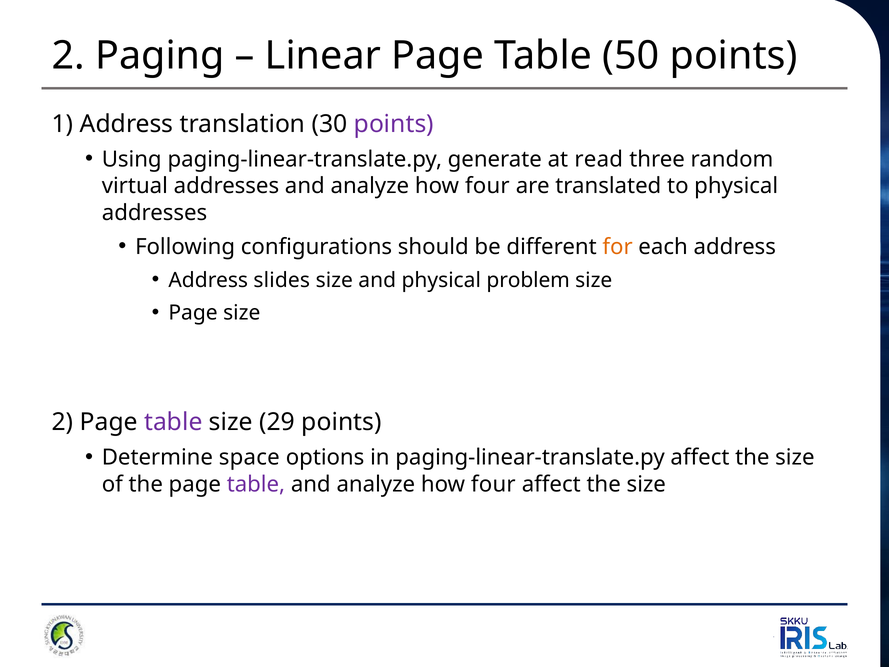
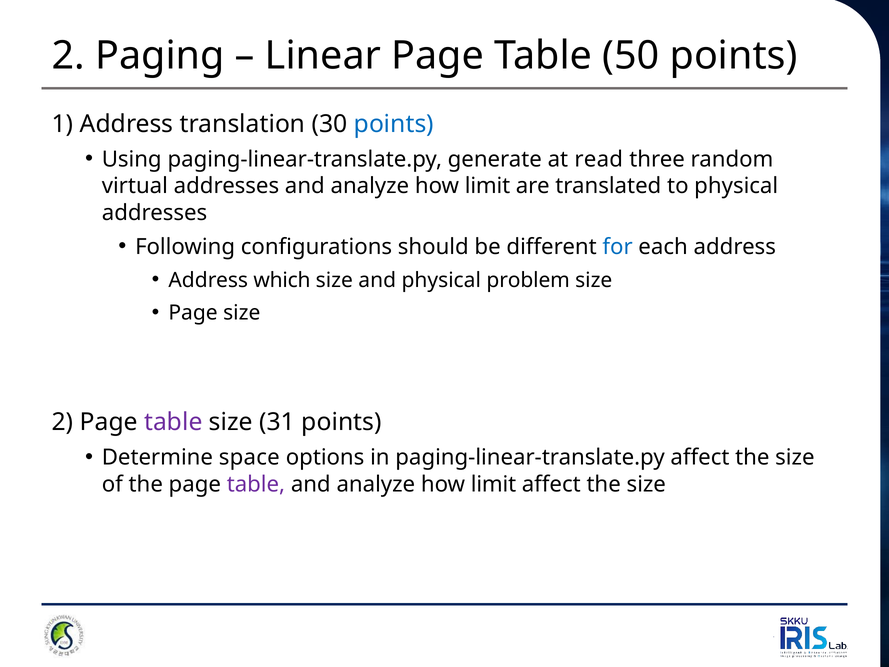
points colour: purple -> blue (394, 124)
four: four -> limit (488, 186)
for colour: orange -> blue (618, 247)
slides: slides -> which (282, 280)
29: 29 -> 31 (277, 422)
four: four -> limit (494, 484)
